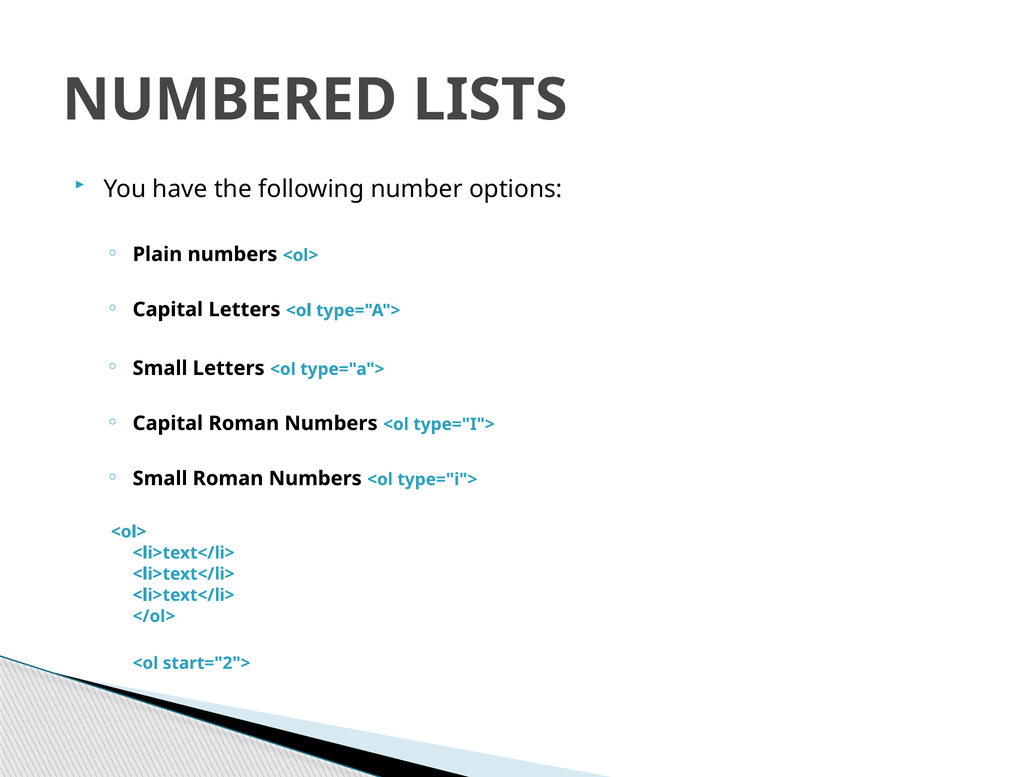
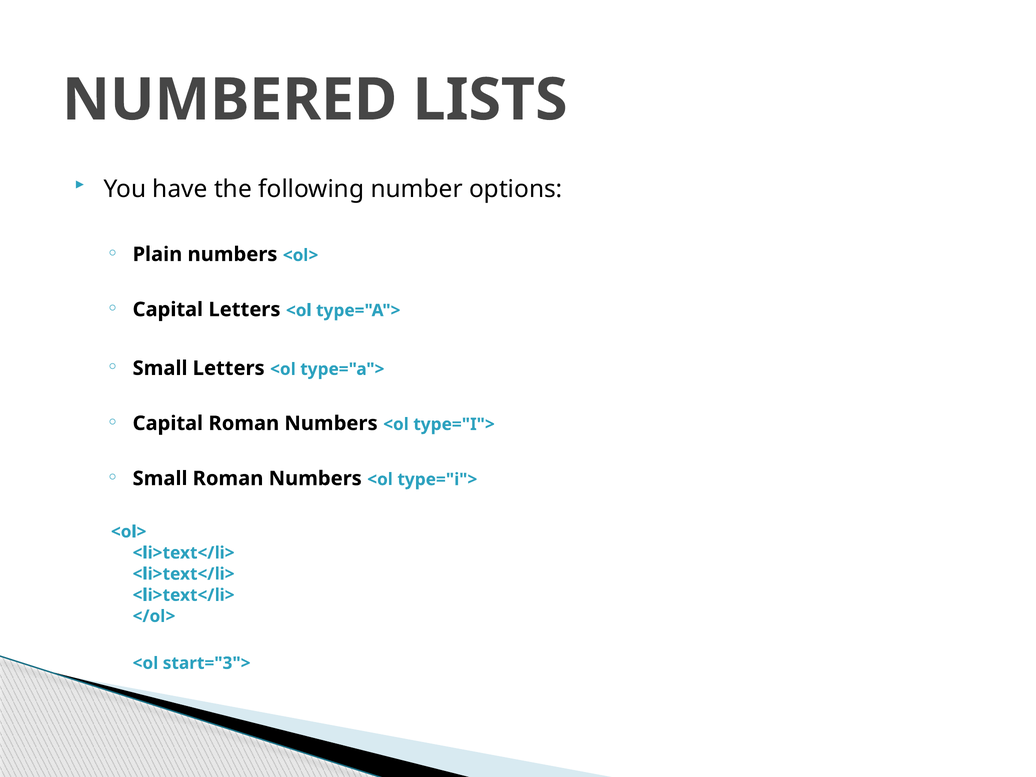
start="2">: start="2"> -> start="3"> (207, 663)
